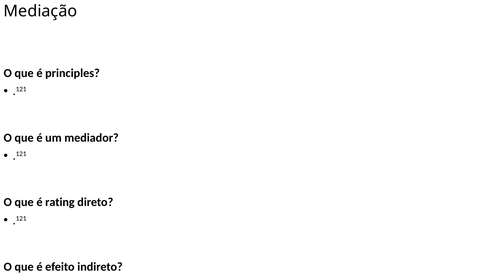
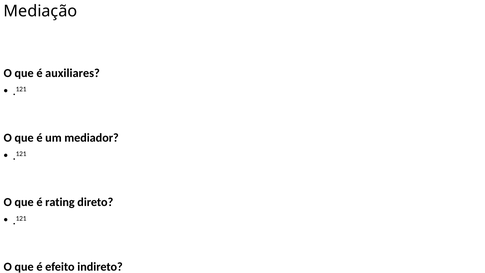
principles: principles -> auxiliares (72, 73)
